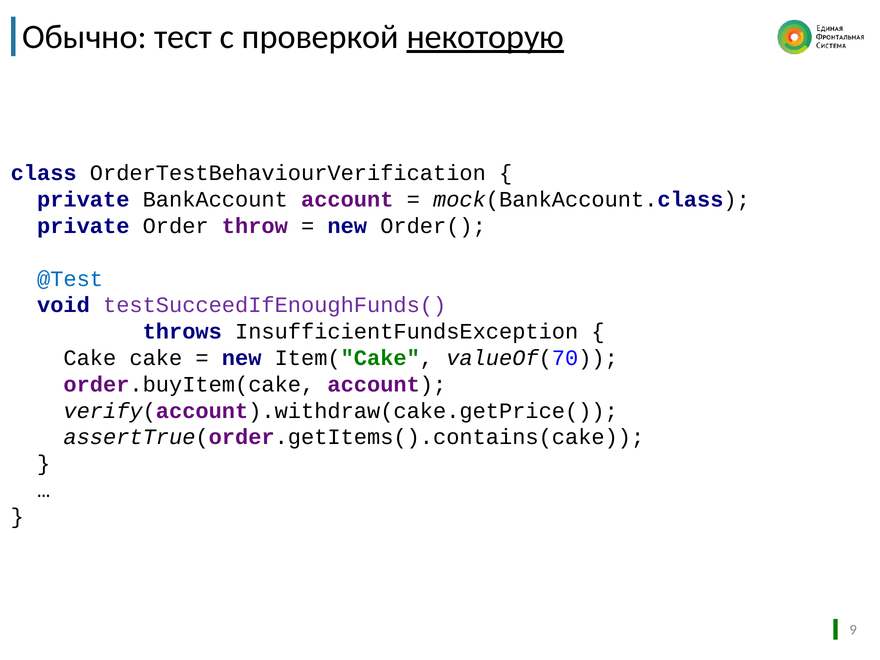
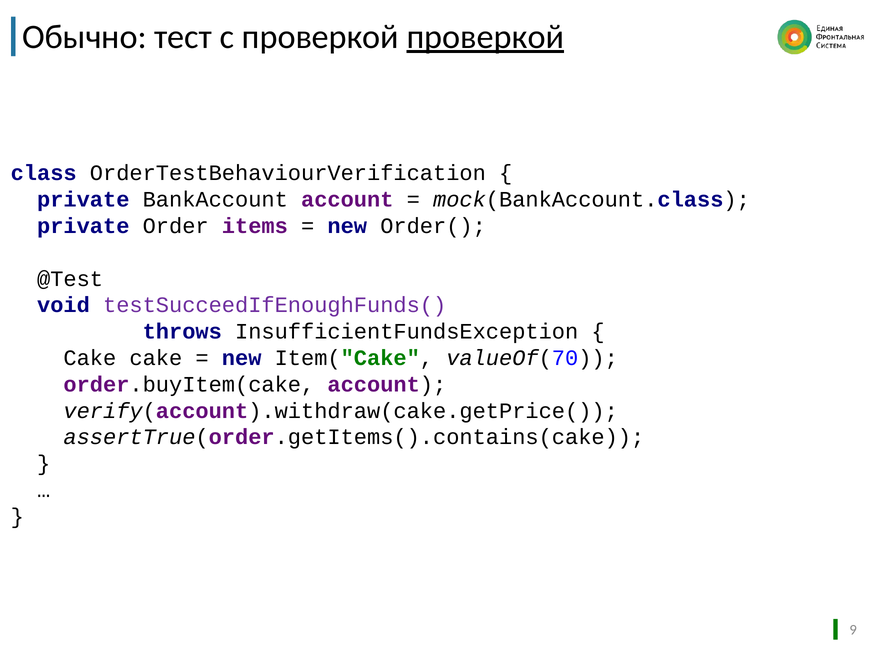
проверкой некоторую: некоторую -> проверкой (485, 37)
throw: throw -> items (255, 226)
@Test colour: blue -> black (70, 279)
